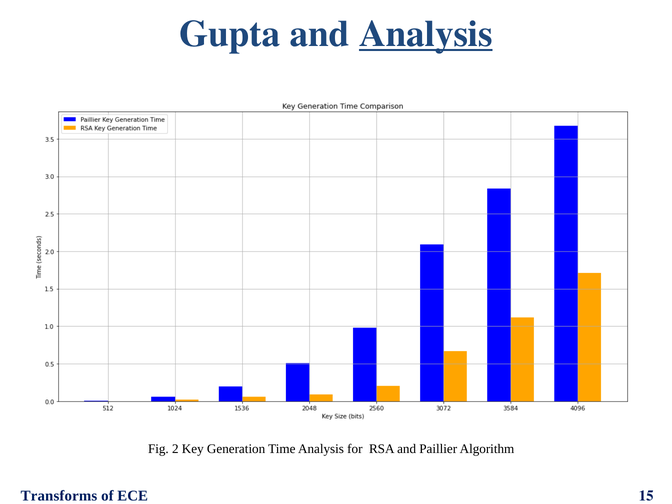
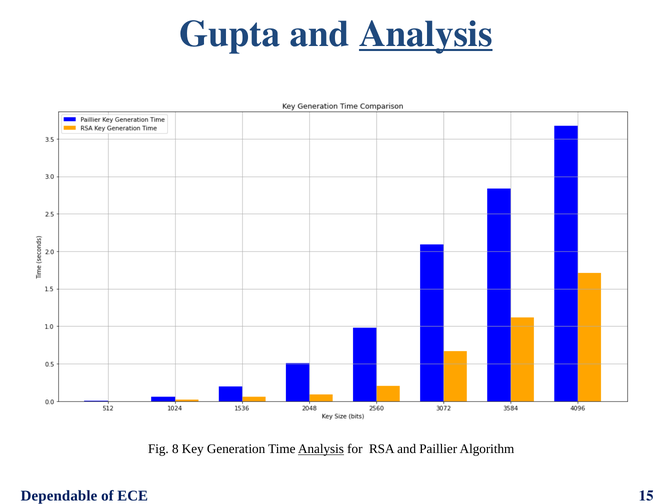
2: 2 -> 8 (175, 449)
Analysis underline: none -> present (321, 449)
Transforms: Transforms -> Dependable (59, 496)
